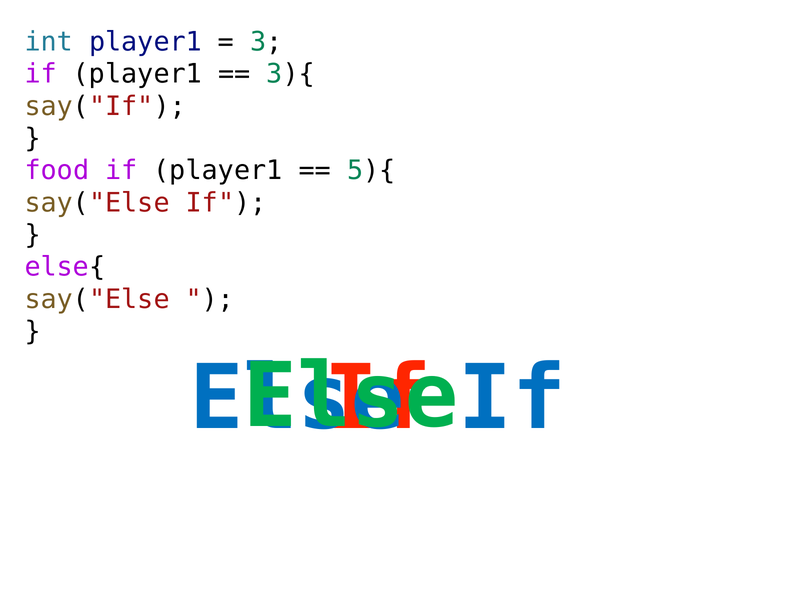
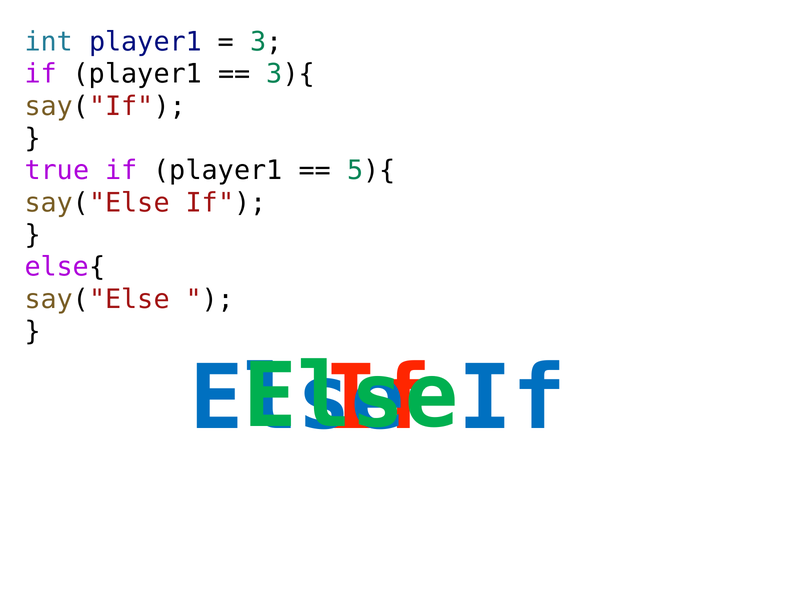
food: food -> true (57, 171)
